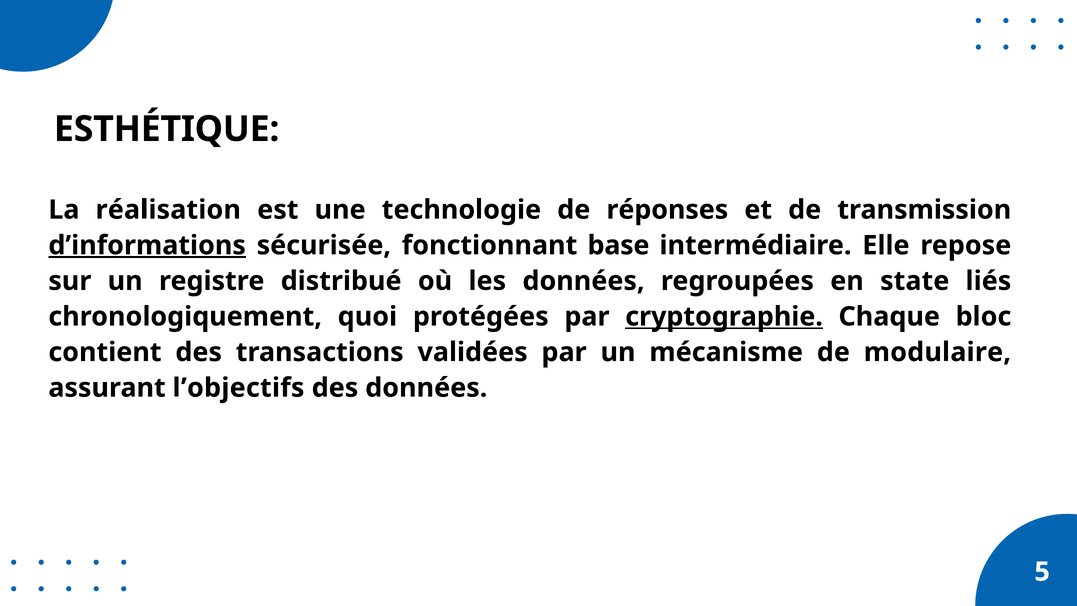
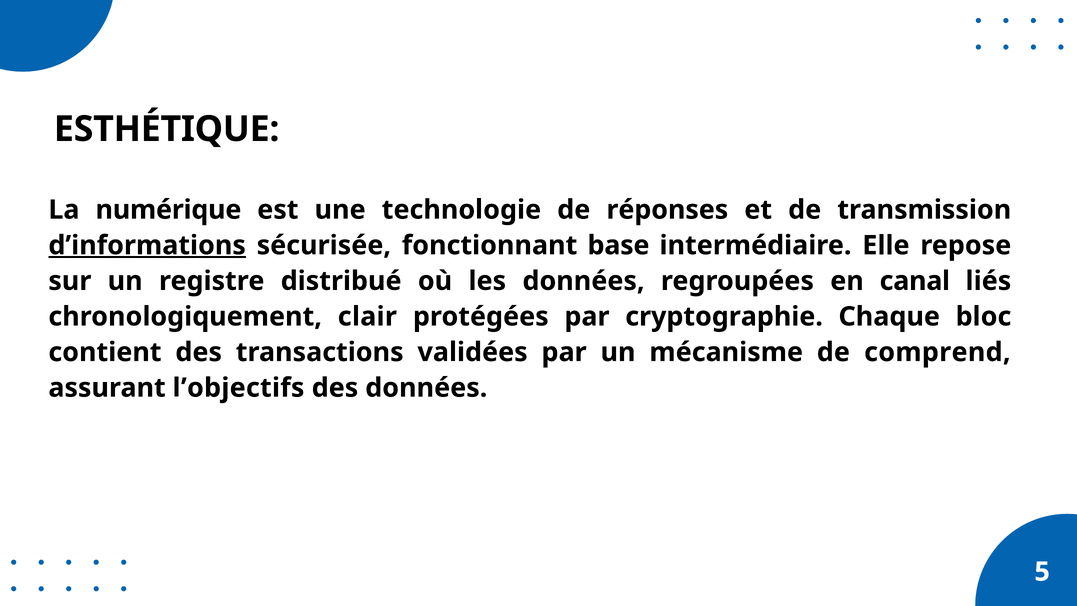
réalisation: réalisation -> numérique (168, 210)
state: state -> canal (915, 281)
quoi: quoi -> clair (367, 317)
cryptographie underline: present -> none (724, 317)
modulaire: modulaire -> comprend (937, 352)
